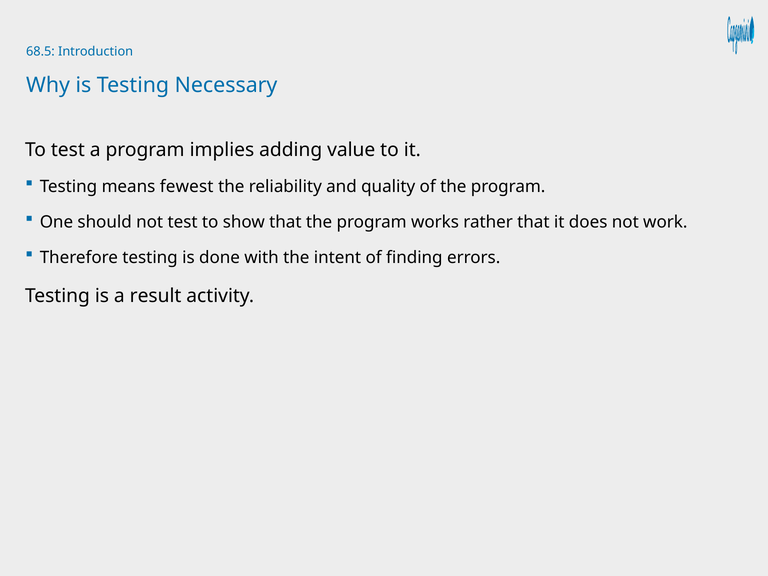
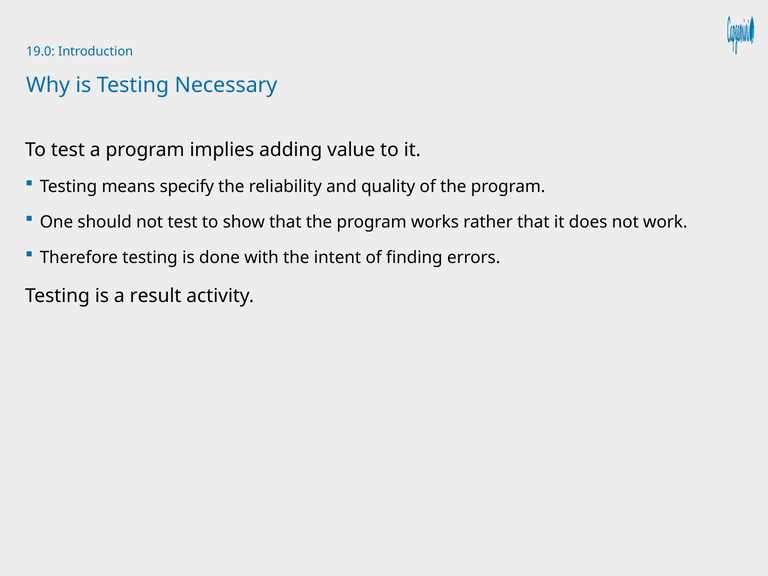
68.5: 68.5 -> 19.0 (40, 51)
fewest: fewest -> specify (187, 187)
